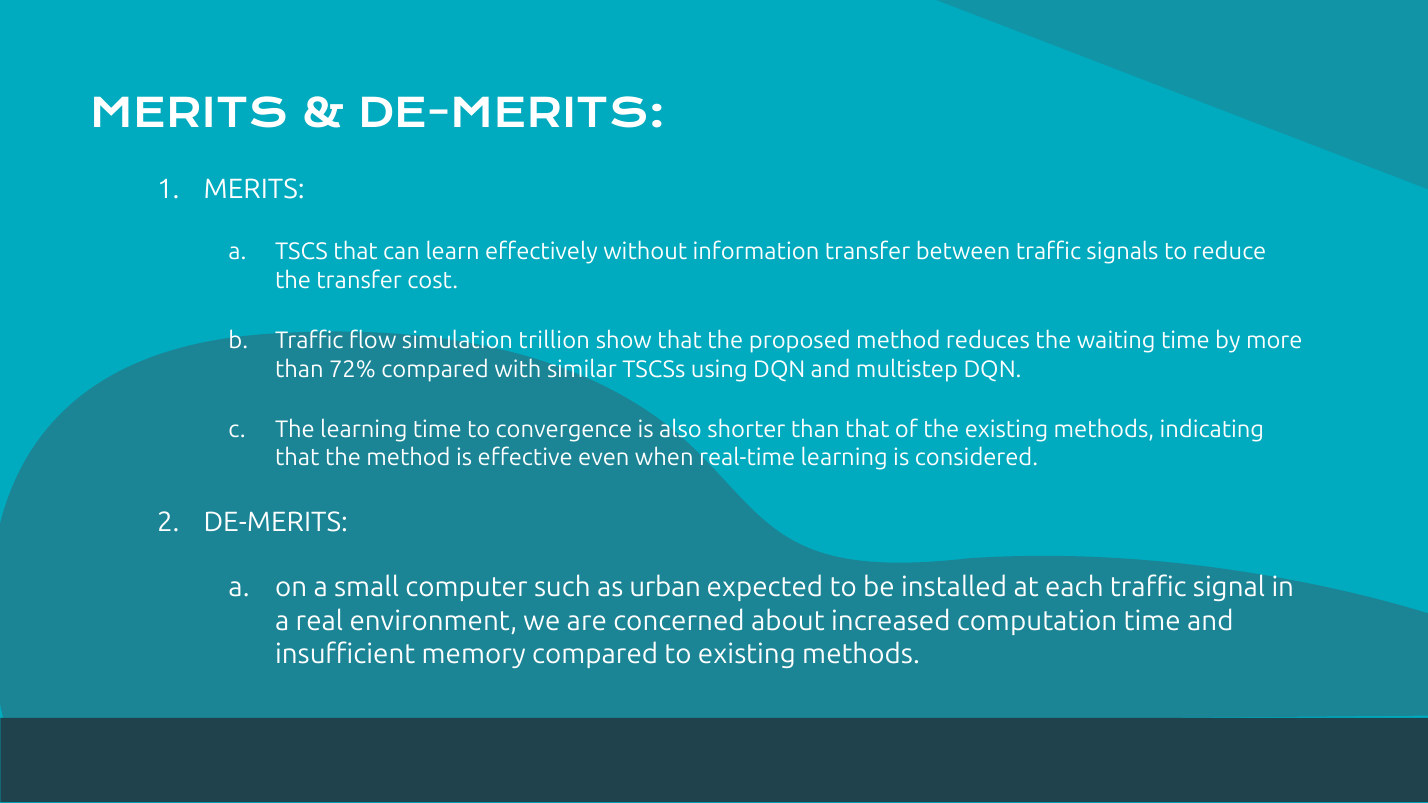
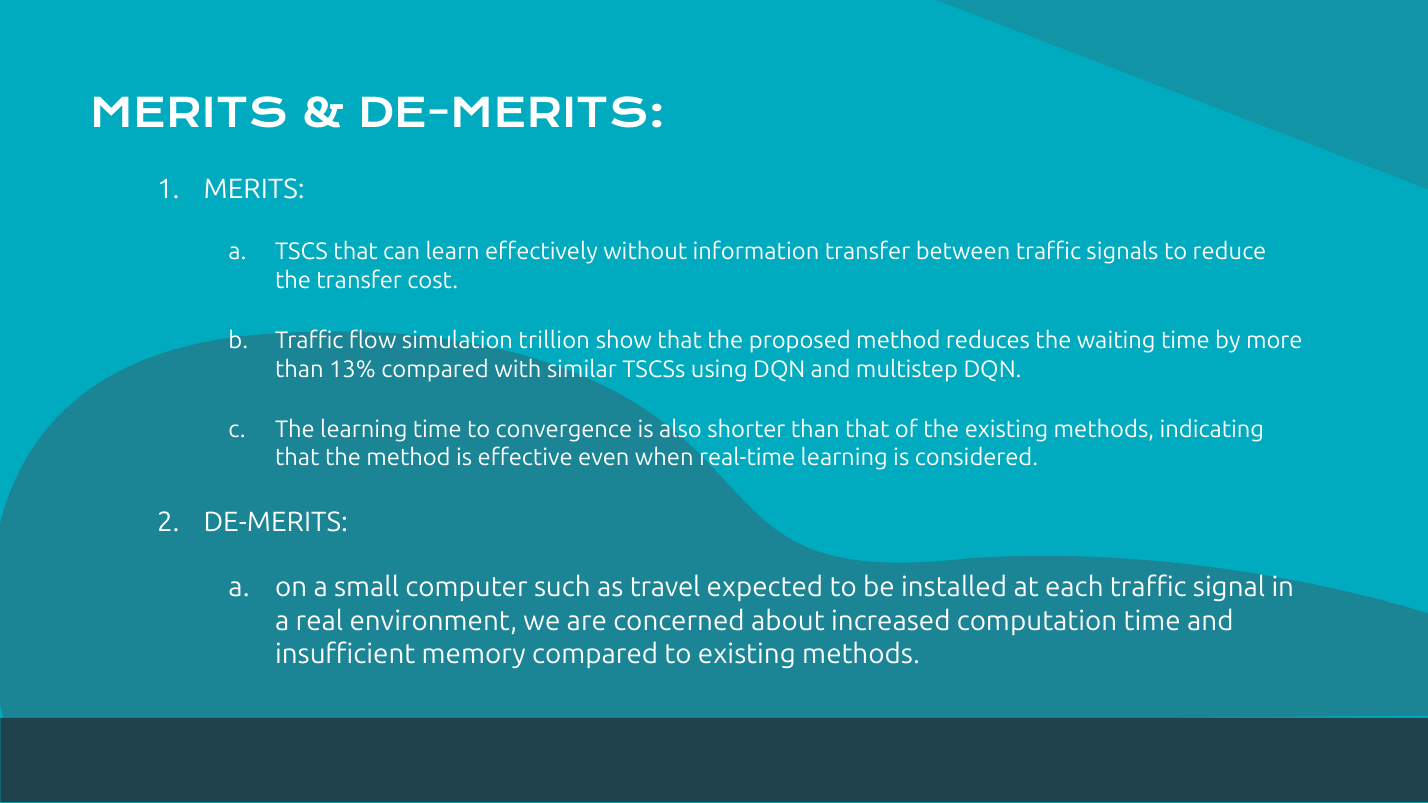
72%: 72% -> 13% (352, 369)
urban: urban -> travel (665, 588)
